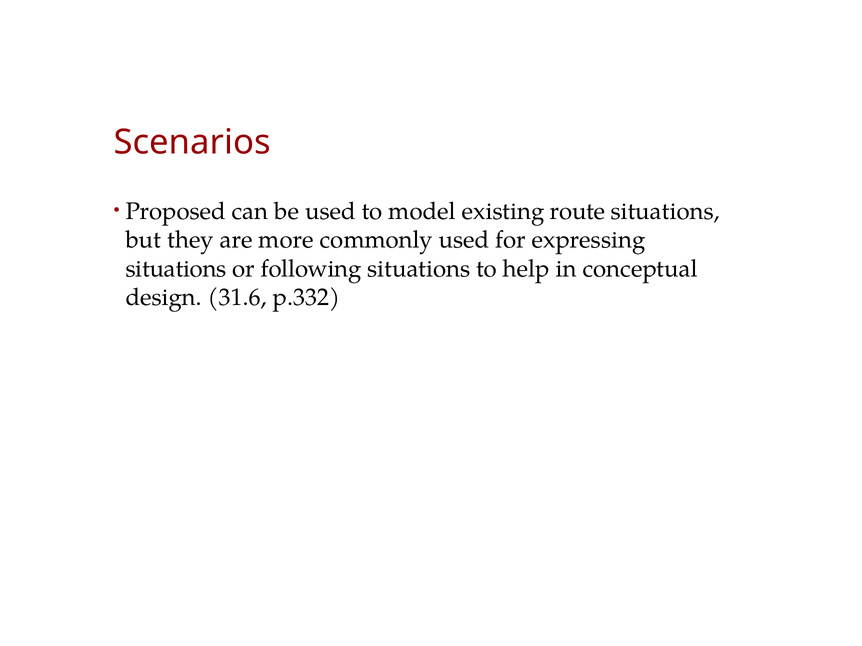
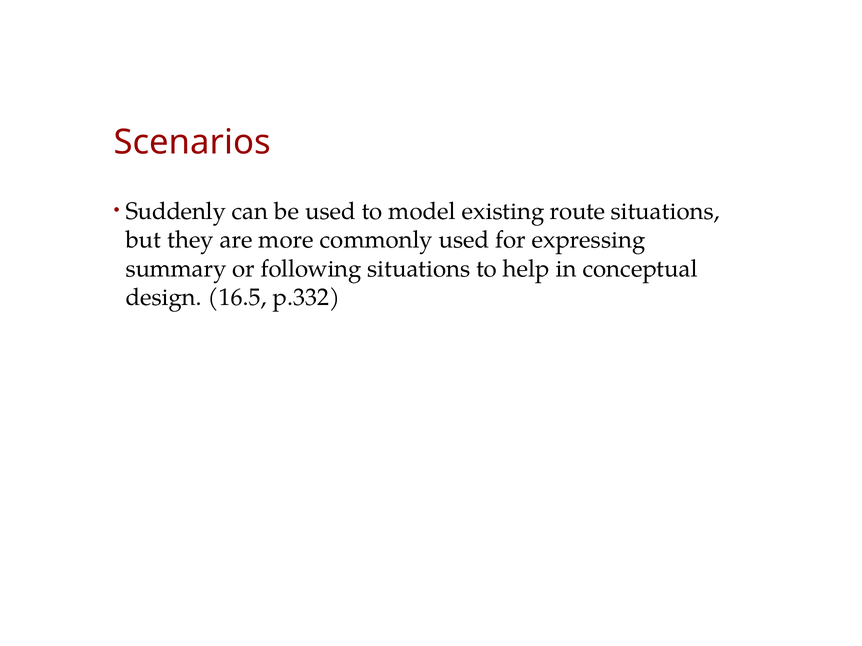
Proposed: Proposed -> Suddenly (176, 211)
situations: situations -> summary (176, 269)
31.6: 31.6 -> 16.5 (237, 298)
